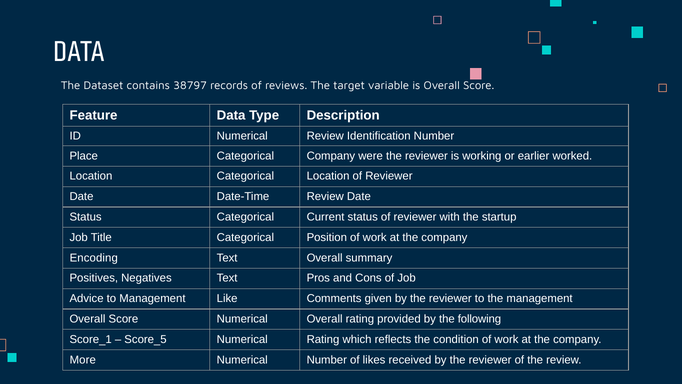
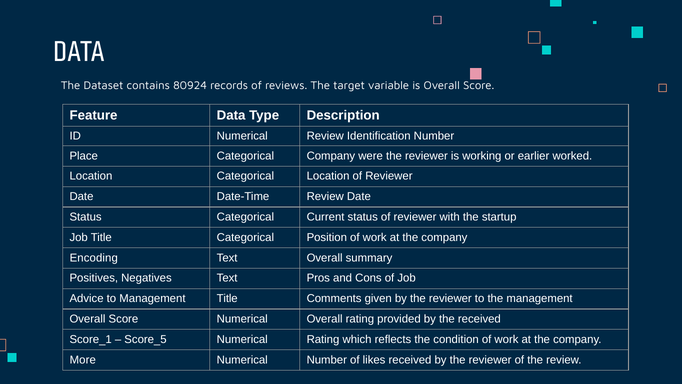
38797: 38797 -> 80924 (190, 86)
Management Like: Like -> Title (227, 298)
the following: following -> received (479, 319)
